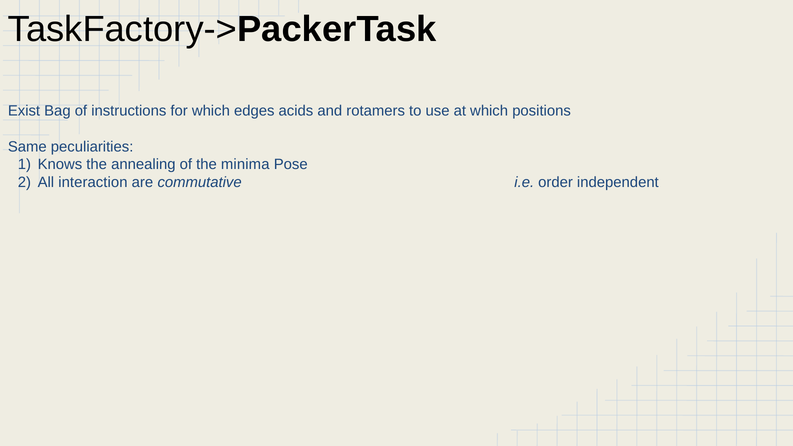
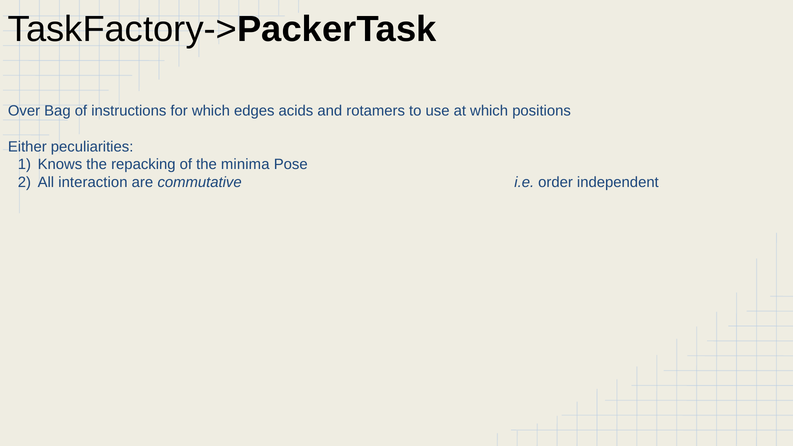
Exist: Exist -> Over (24, 111)
Same: Same -> Either (27, 147)
annealing: annealing -> repacking (143, 165)
